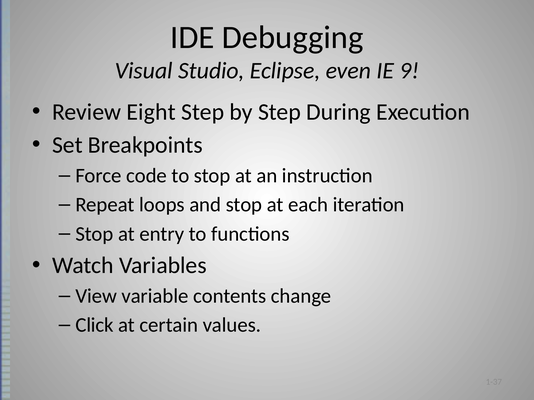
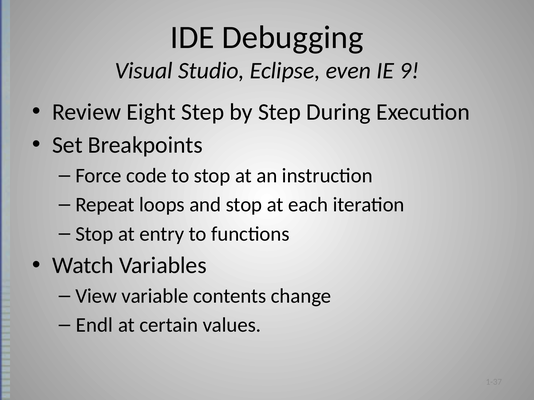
Click: Click -> Endl (94, 326)
